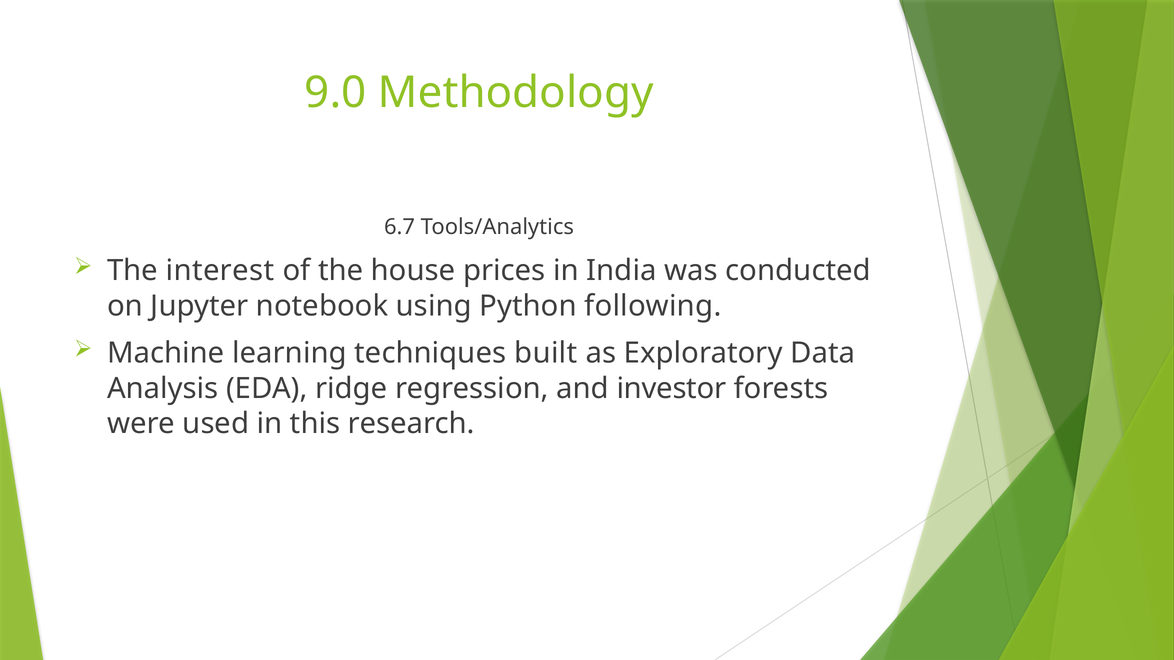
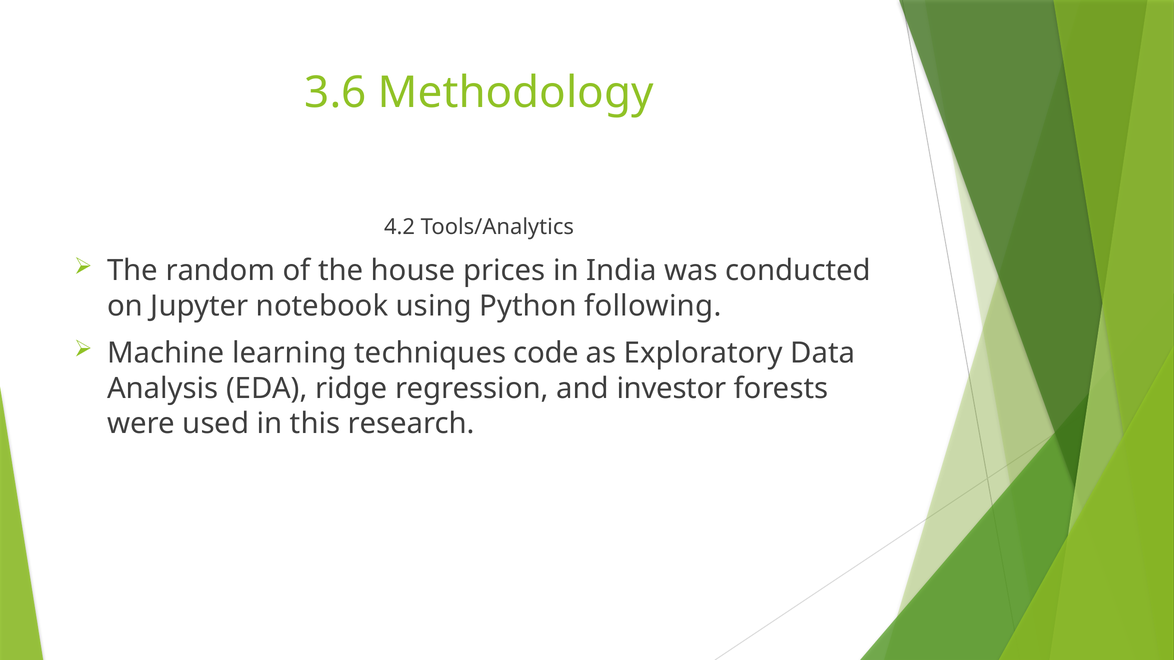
9.0: 9.0 -> 3.6 (336, 93)
6.7: 6.7 -> 4.2 (400, 227)
interest: interest -> random (220, 271)
built: built -> code (546, 353)
